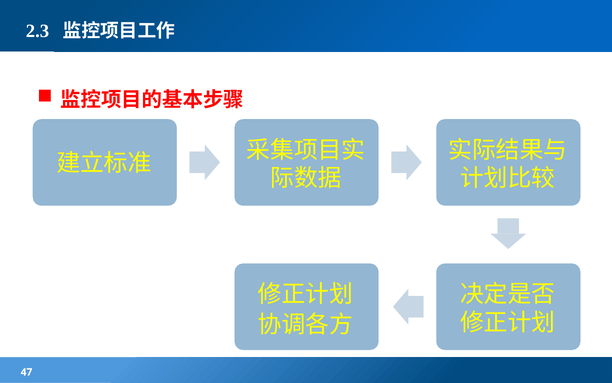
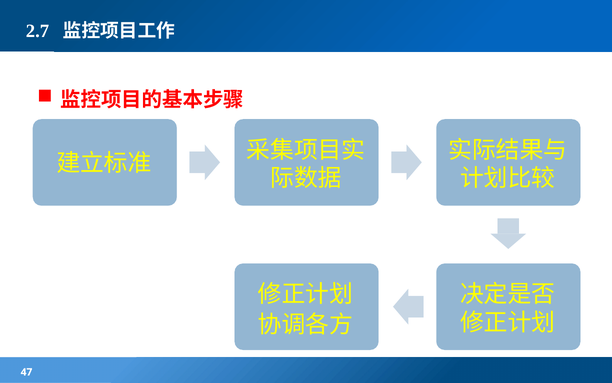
2.3: 2.3 -> 2.7 (37, 31)
